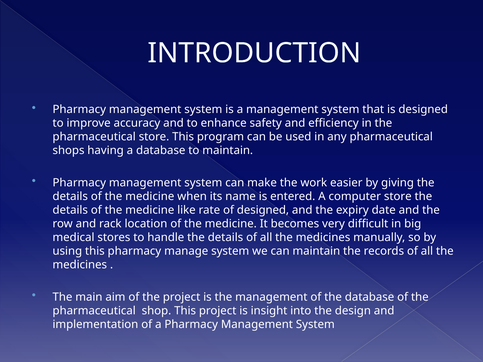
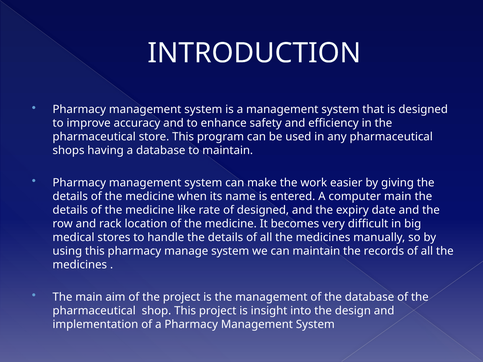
computer store: store -> main (398, 196)
